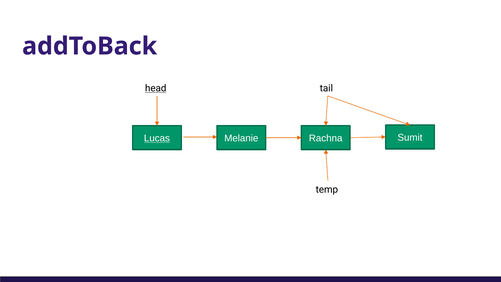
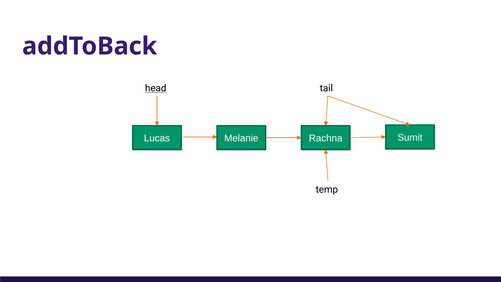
Lucas underline: present -> none (157, 138)
